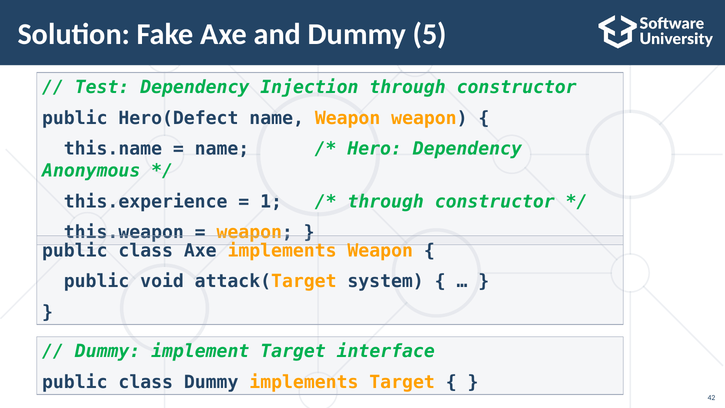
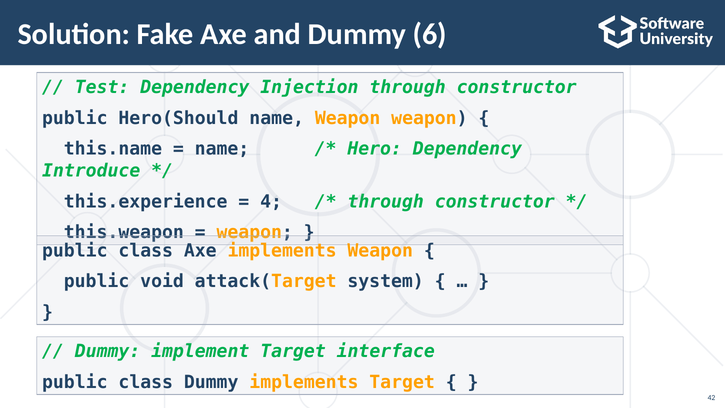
5: 5 -> 6 (430, 34)
Hero(Defect: Hero(Defect -> Hero(Should (178, 118)
Anonymous: Anonymous -> Introduce (91, 171)
1: 1 -> 4 (271, 201)
